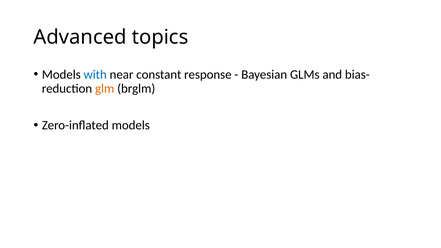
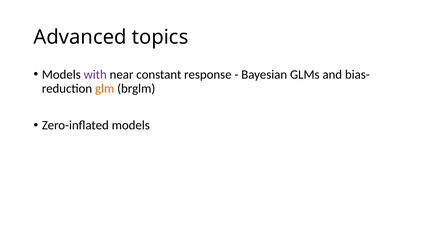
with colour: blue -> purple (95, 75)
